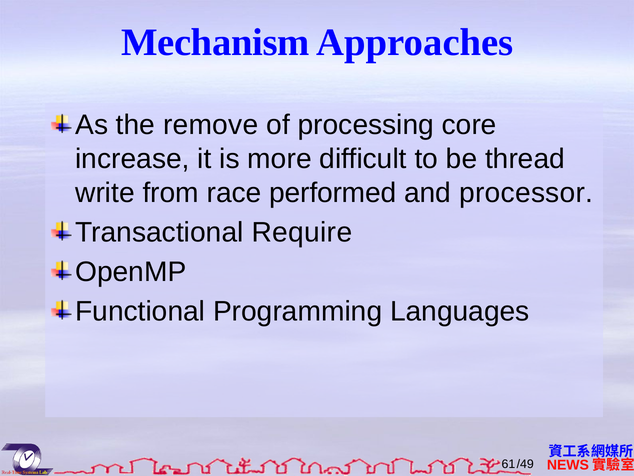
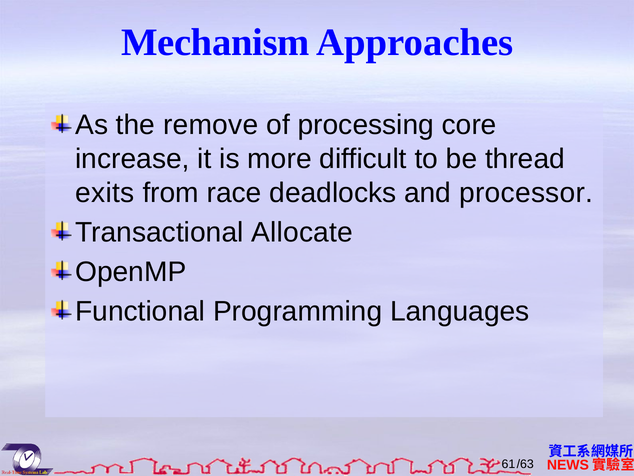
write: write -> exits (105, 193)
performed: performed -> deadlocks (333, 193)
Require: Require -> Allocate (302, 232)
/49: /49 -> /63 (525, 464)
